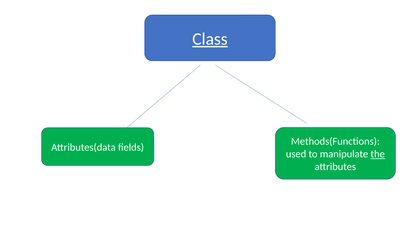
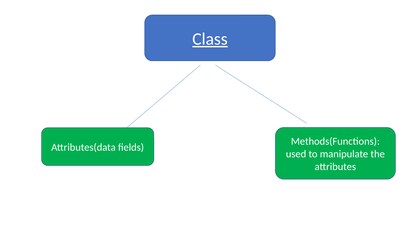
the underline: present -> none (378, 154)
